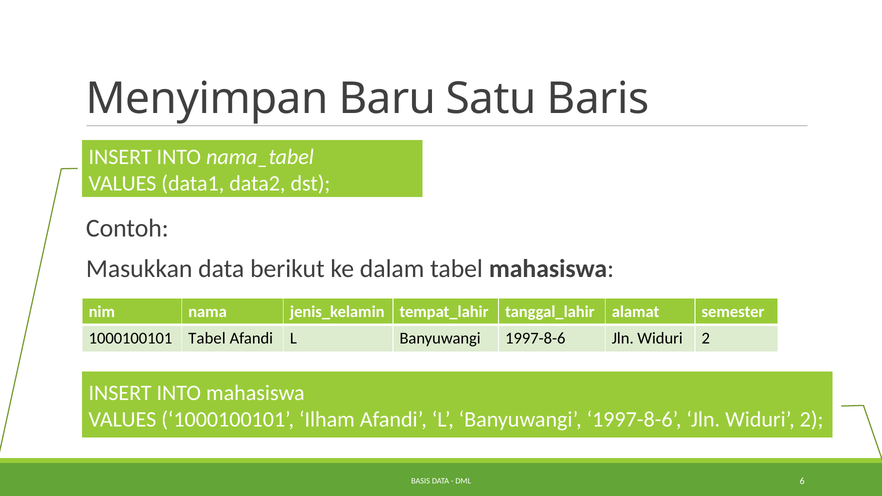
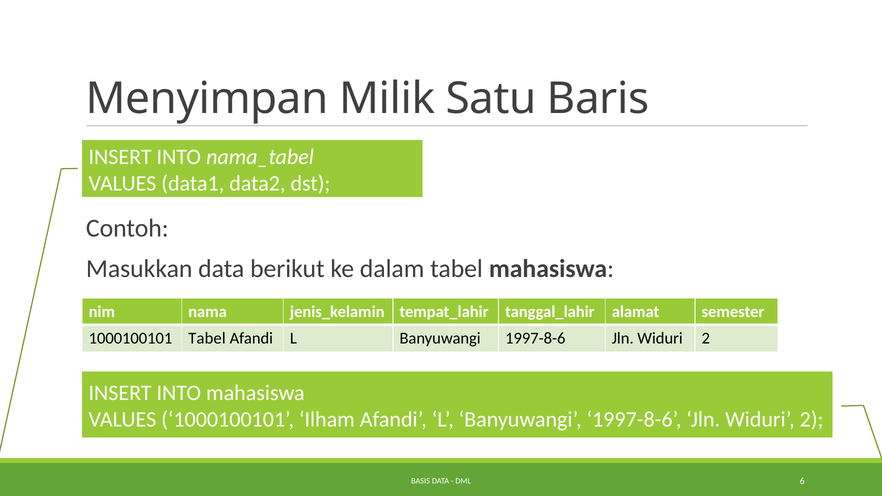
Baru: Baru -> Milik (387, 99)
